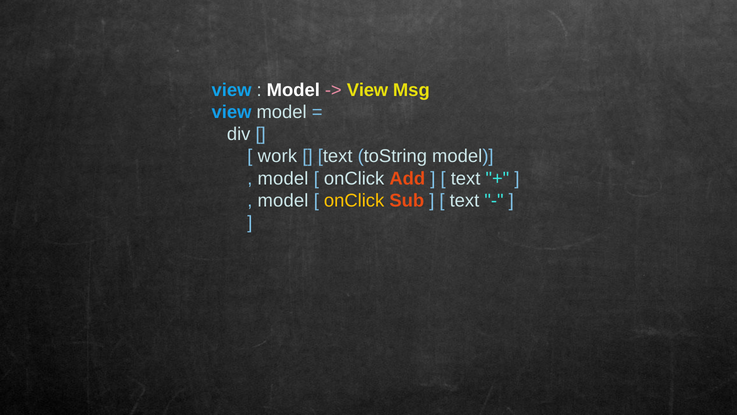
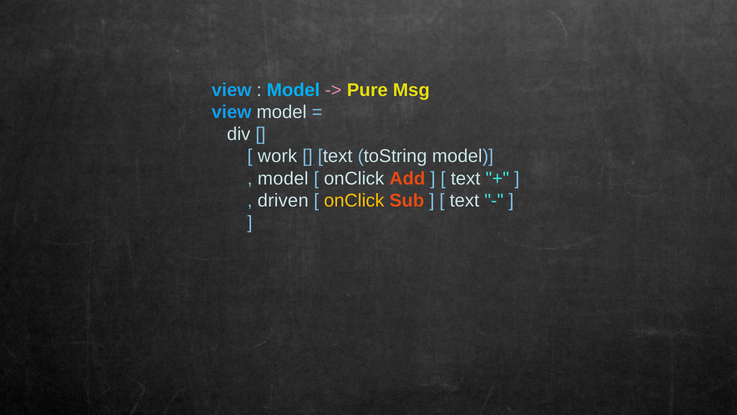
Model colour: white -> light blue (293, 90)
View: View -> Pure (367, 90)
model: model -> driven (283, 200)
